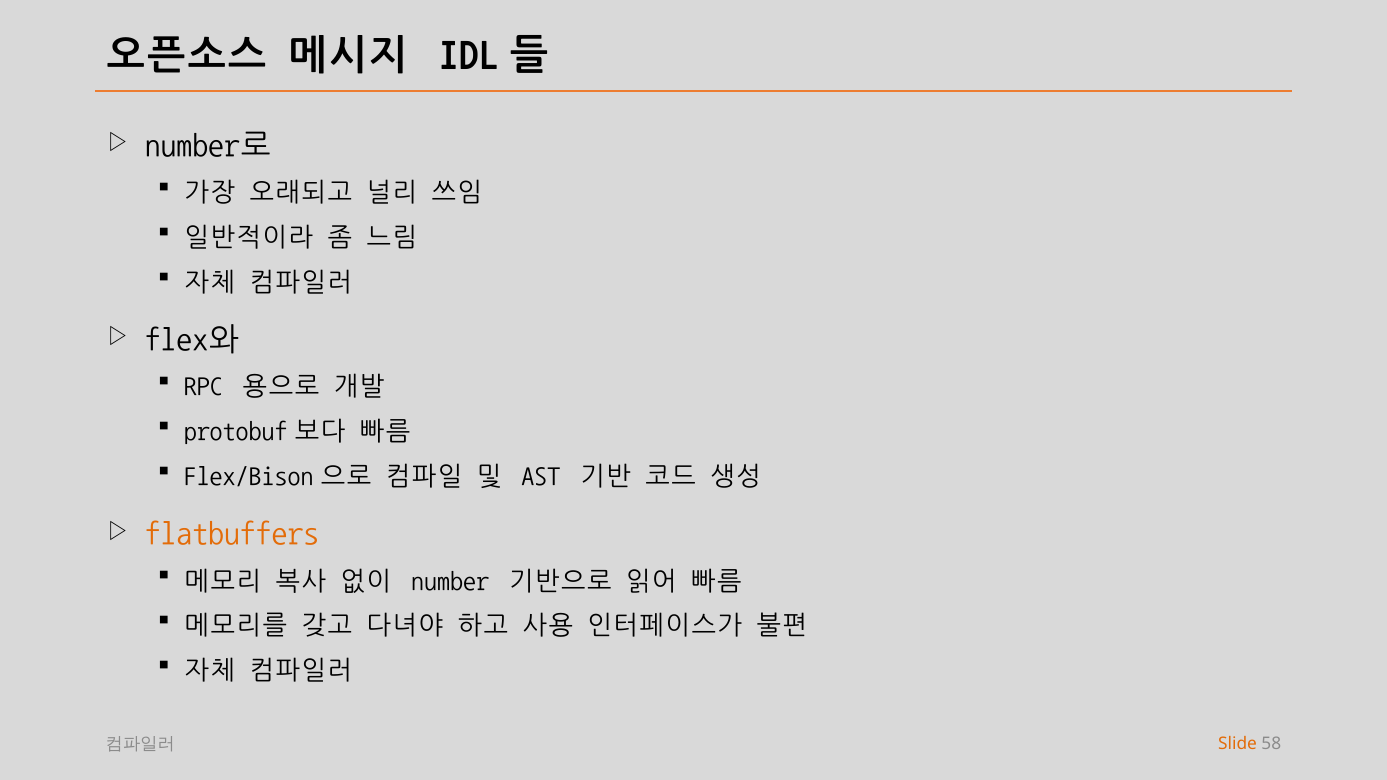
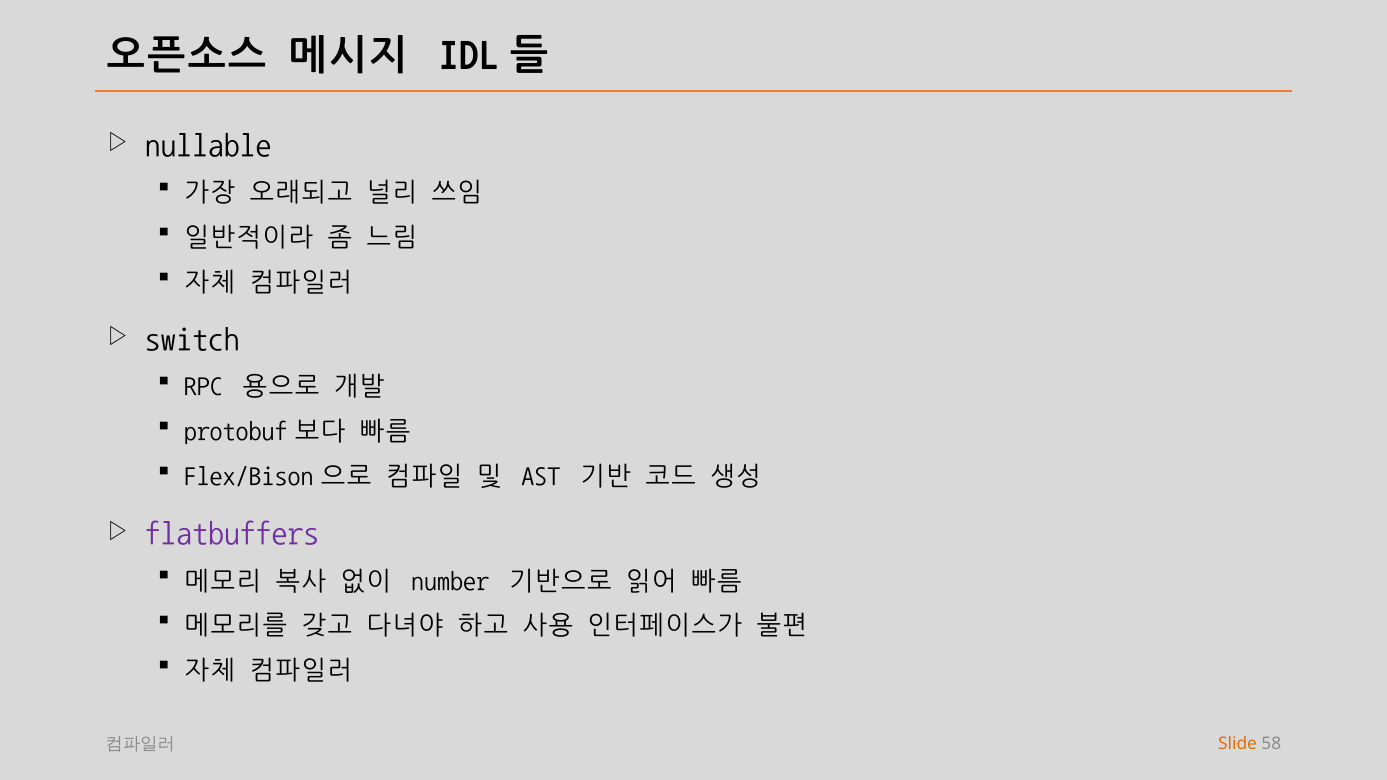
number로: number로 -> nullable (208, 145)
flex와: flex와 -> switch (192, 339)
flatbuffers colour: orange -> purple (232, 533)
